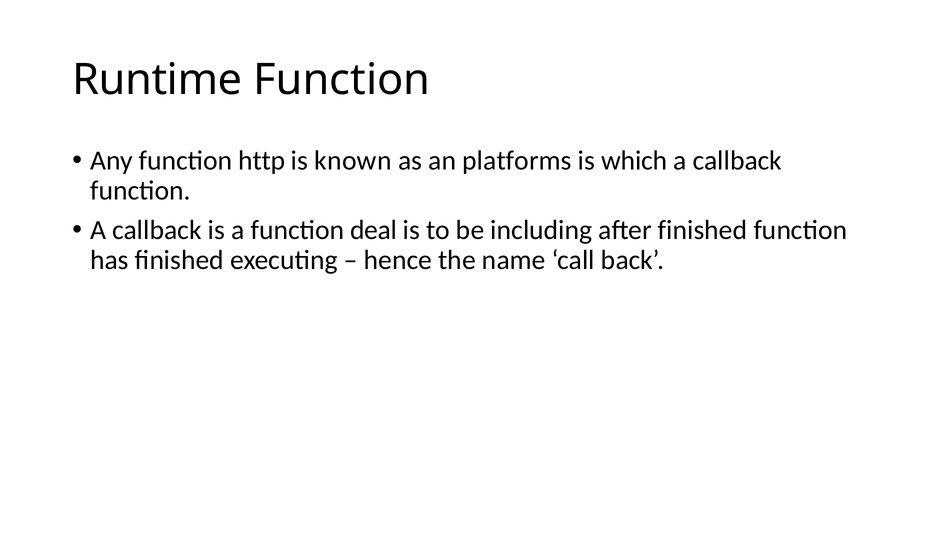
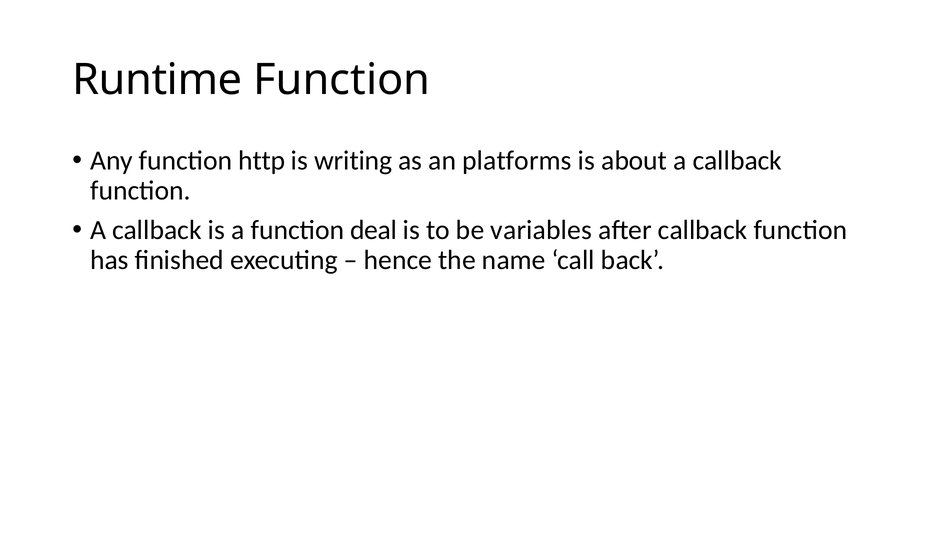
known: known -> writing (353, 160)
which: which -> about (634, 160)
including: including -> variables (541, 230)
after finished: finished -> callback (703, 230)
